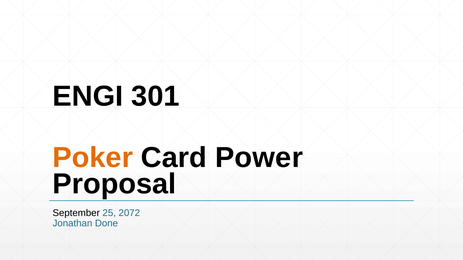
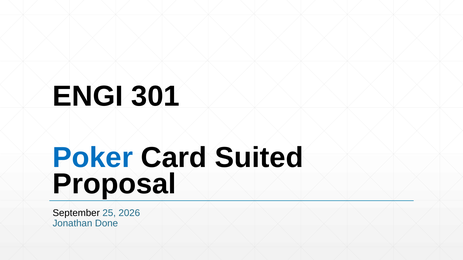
Poker colour: orange -> blue (93, 158)
Power: Power -> Suited (259, 158)
2072: 2072 -> 2026 (129, 213)
